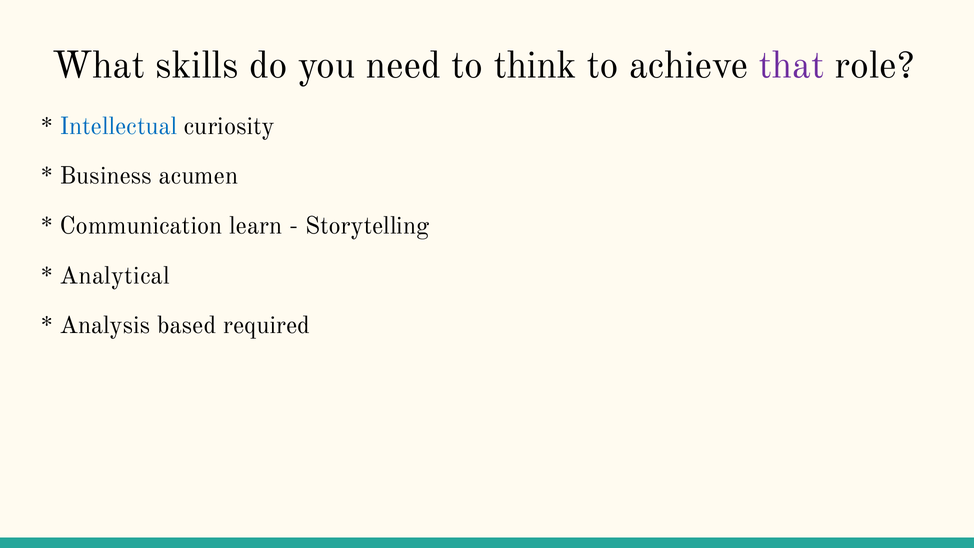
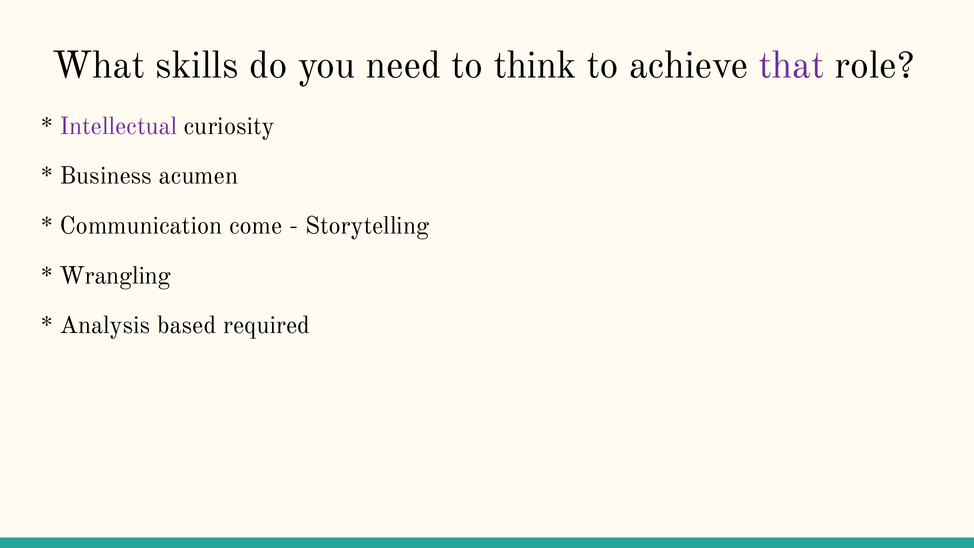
Intellectual colour: blue -> purple (118, 126)
learn: learn -> come (256, 226)
Analytical: Analytical -> Wrangling (115, 275)
